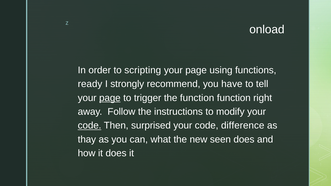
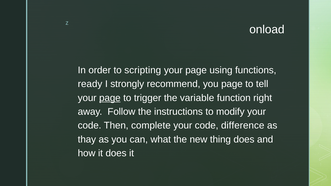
you have: have -> page (232, 84)
the function: function -> variable (197, 98)
code underline: present -> none (90, 126)
surprised: surprised -> complete (151, 126)
seen: seen -> thing (220, 140)
